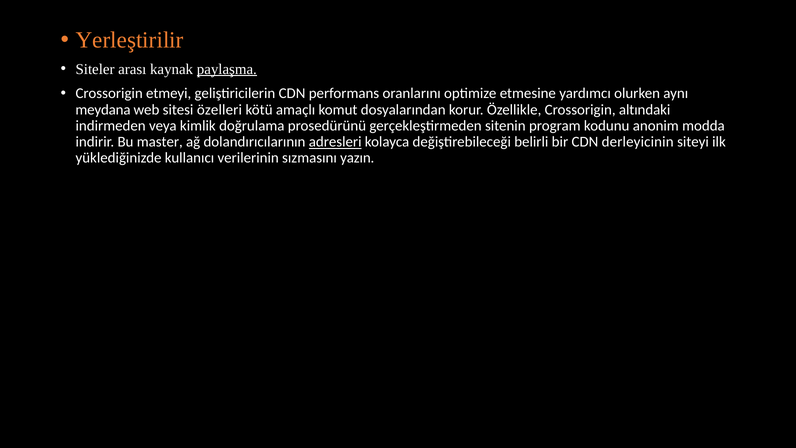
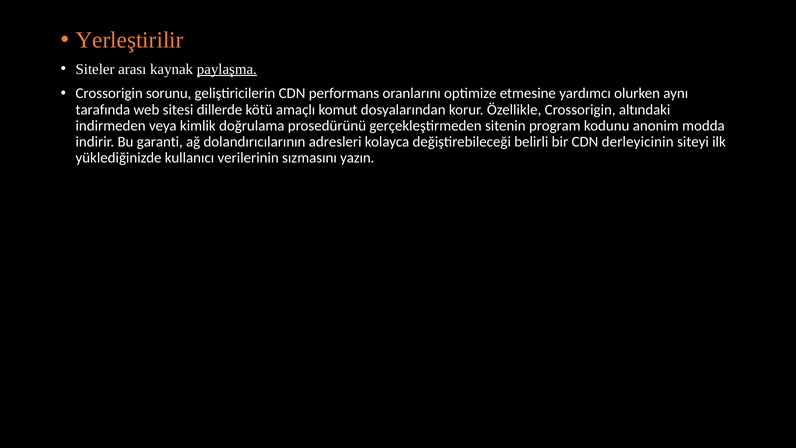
etmeyi: etmeyi -> sorunu (169, 93)
meydana: meydana -> tarafında (103, 110)
özelleri: özelleri -> dillerde (220, 110)
master: master -> garanti (160, 142)
adresleri underline: present -> none (335, 142)
